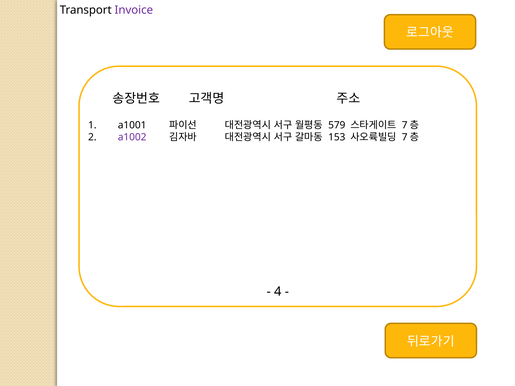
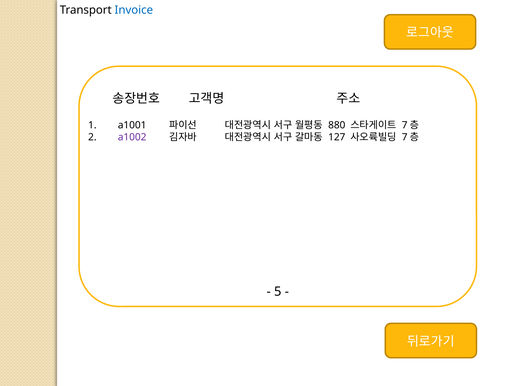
Invoice colour: purple -> blue (134, 10)
579: 579 -> 880 (337, 125)
153: 153 -> 127 (337, 137)
4: 4 -> 5 (278, 292)
